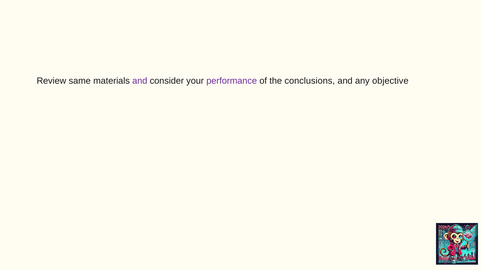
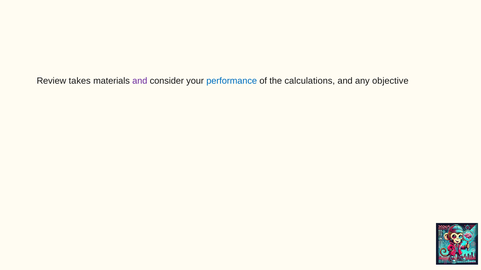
same: same -> takes (80, 81)
performance colour: purple -> blue (232, 81)
conclusions: conclusions -> calculations (310, 81)
